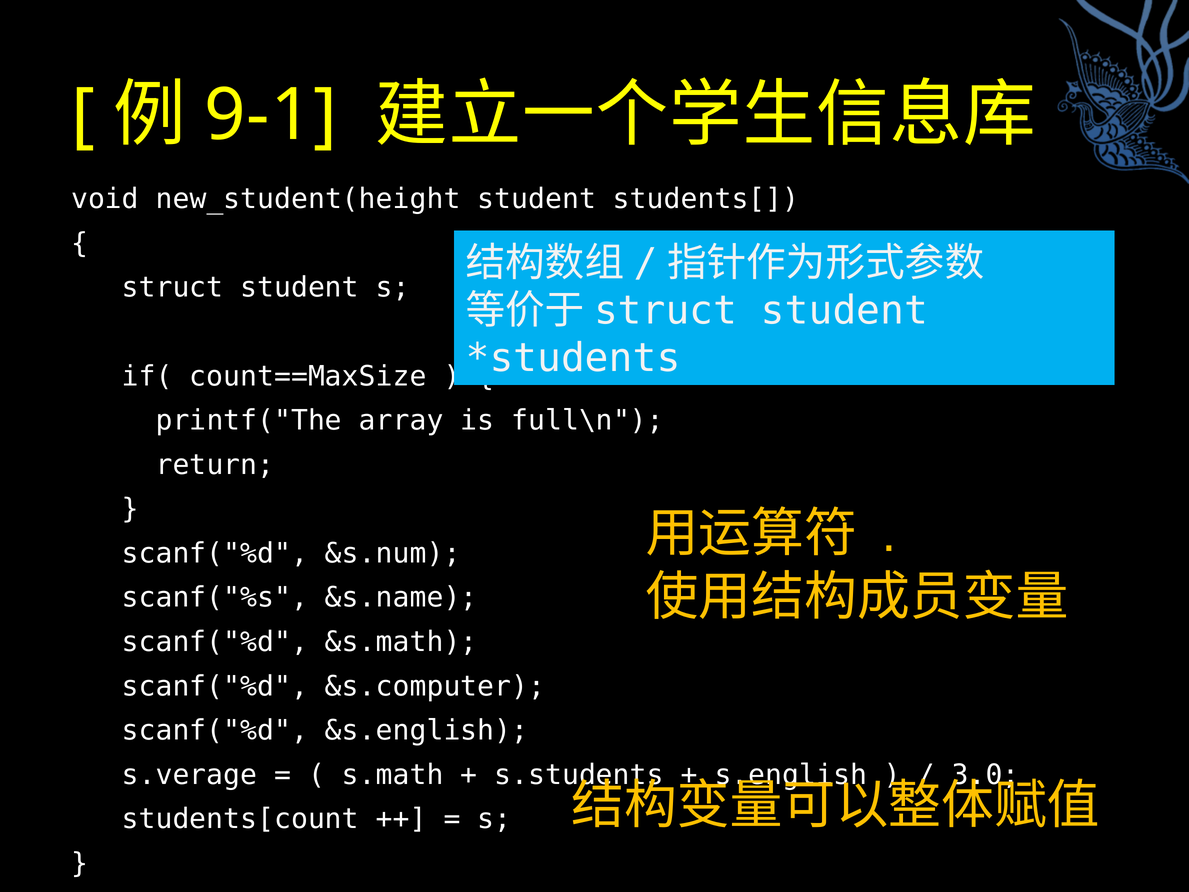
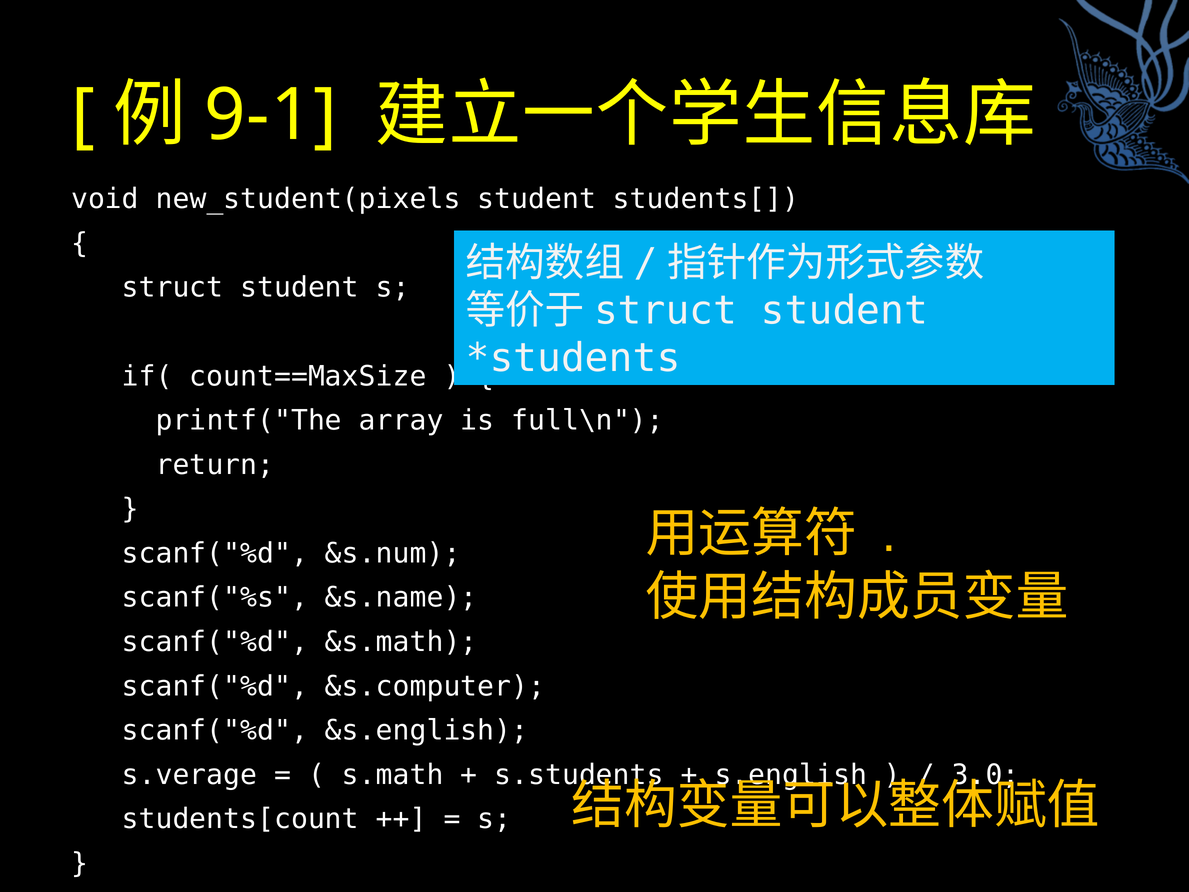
new_student(height: new_student(height -> new_student(pixels (308, 199)
